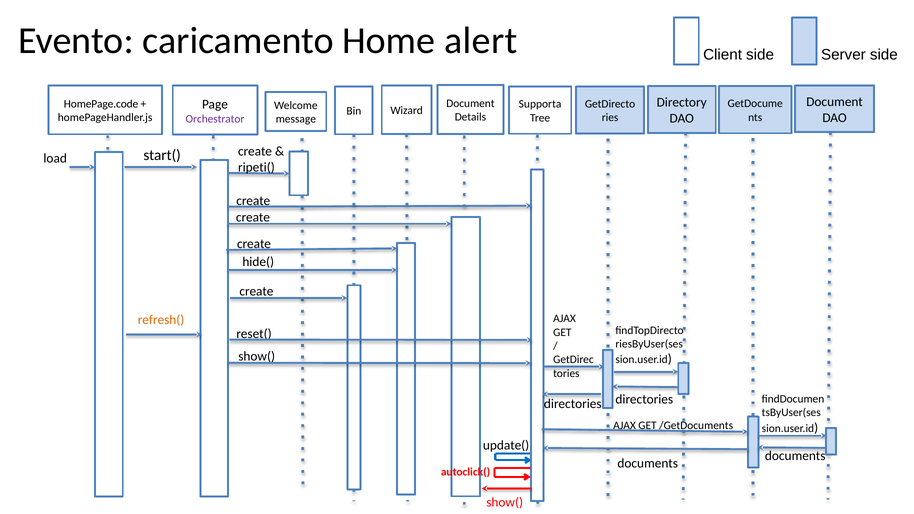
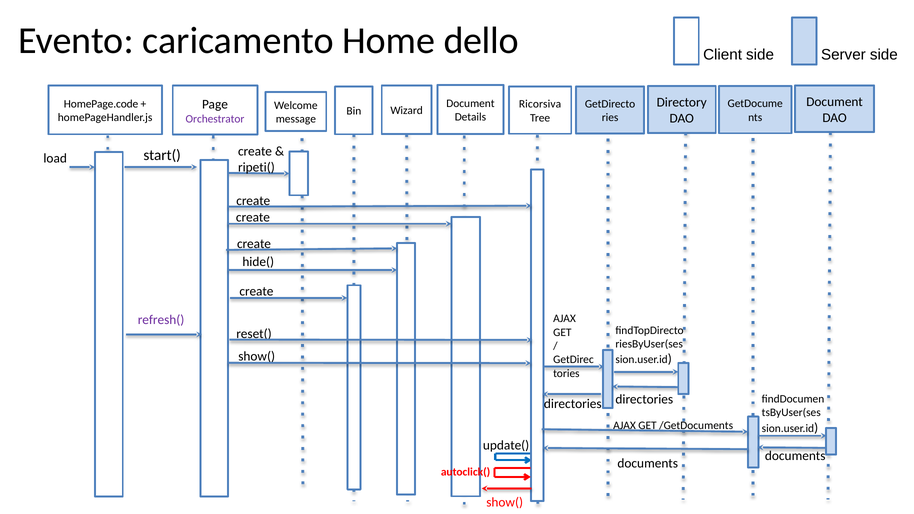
alert: alert -> dello (481, 41)
Supporta: Supporta -> Ricorsiva (540, 104)
refresh( colour: orange -> purple (161, 320)
